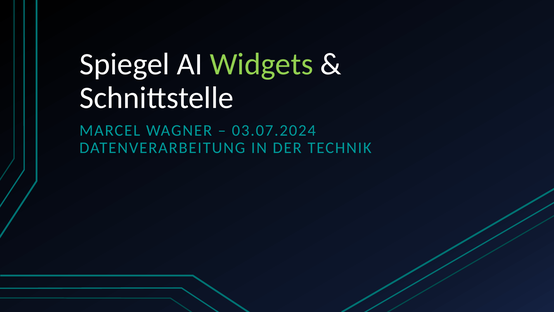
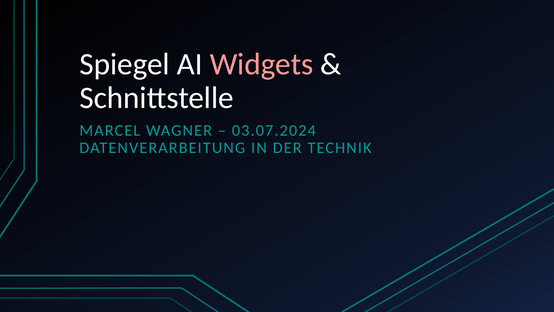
Widgets colour: light green -> pink (261, 64)
